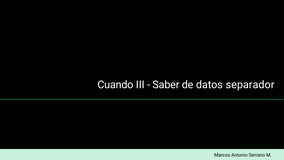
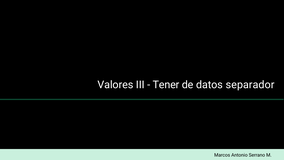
Cuando: Cuando -> Valores (115, 85)
Saber: Saber -> Tener (166, 85)
